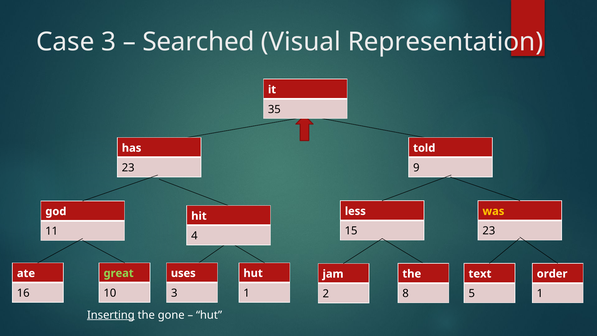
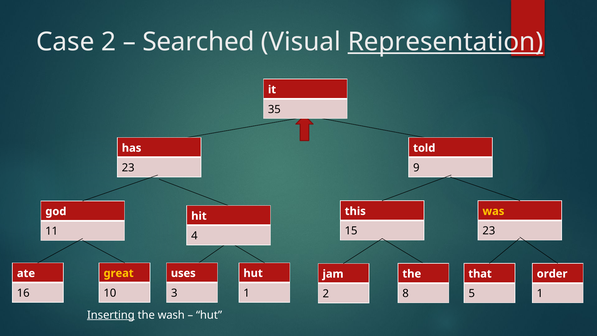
Case 3: 3 -> 2 (109, 42)
Representation underline: none -> present (445, 42)
less: less -> this (355, 211)
great colour: light green -> yellow (119, 273)
text: text -> that (480, 274)
gone: gone -> wash (171, 315)
